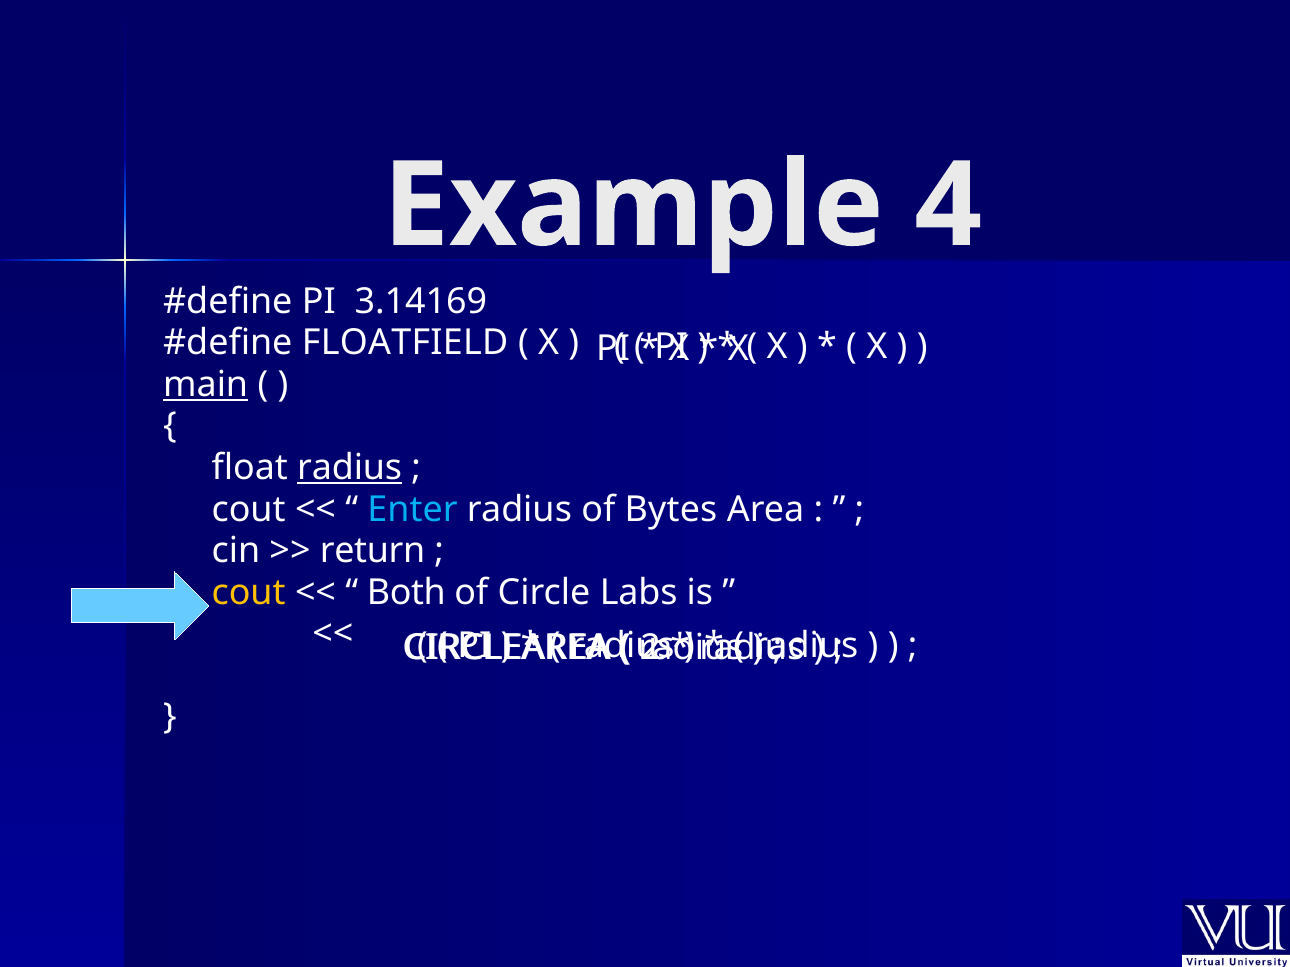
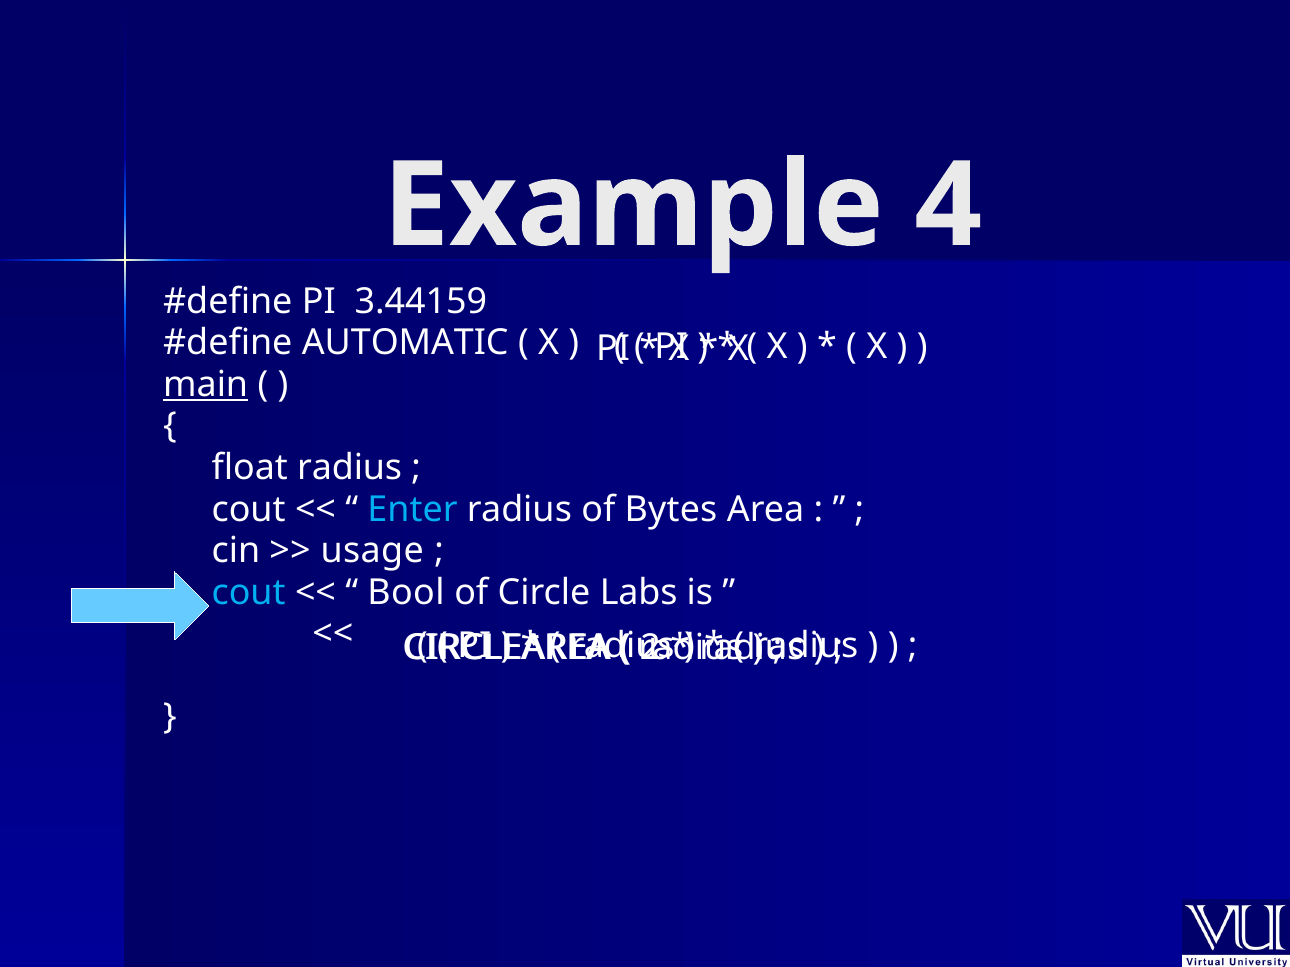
3.14169: 3.14169 -> 3.44159 (421, 302)
FLOATFIELD: FLOATFIELD -> AUTOMATIC (405, 343)
radius underline: present -> none (350, 468)
return: return -> usage (372, 551)
cout colour: yellow -> light blue (249, 593)
Both: Both -> Bool (406, 593)
